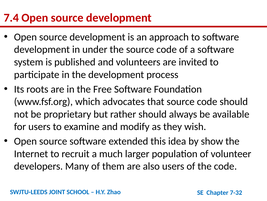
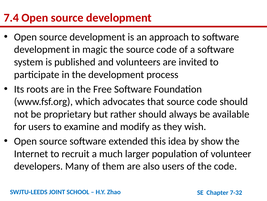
under: under -> magic (95, 49)
